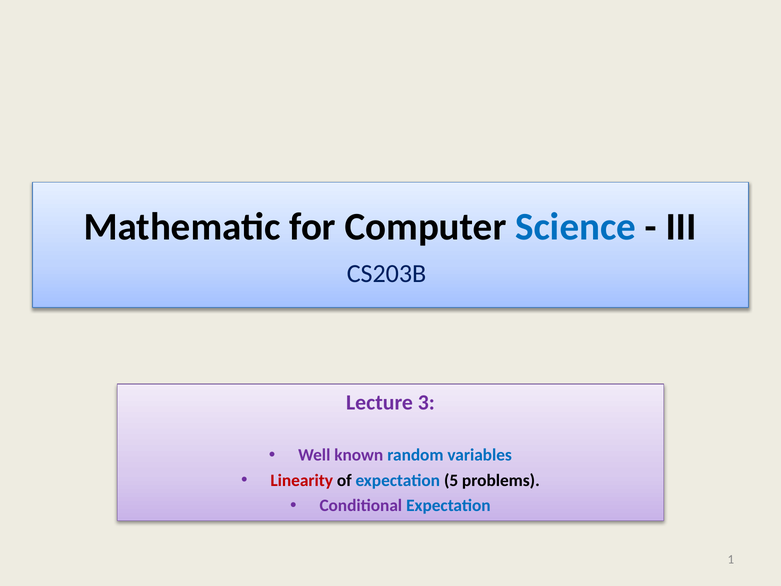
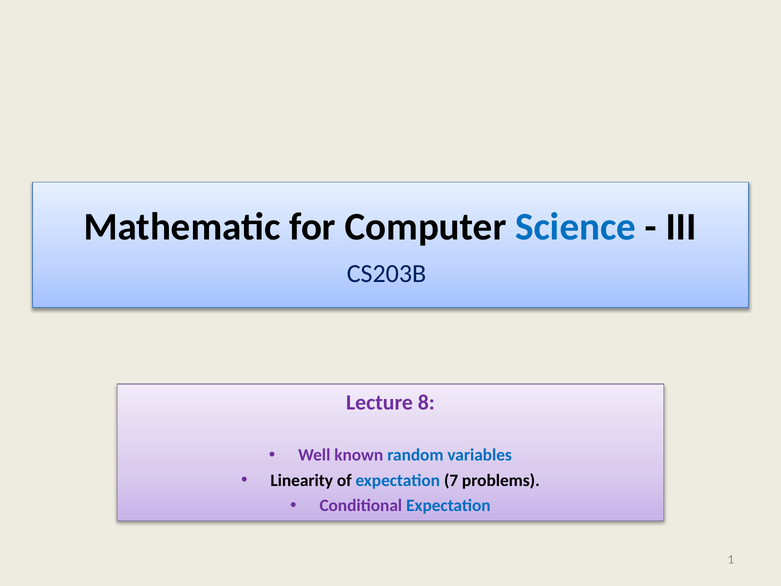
3: 3 -> 8 (426, 402)
Linearity colour: red -> black (302, 480)
5: 5 -> 7 (451, 480)
